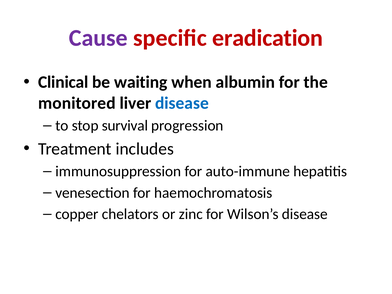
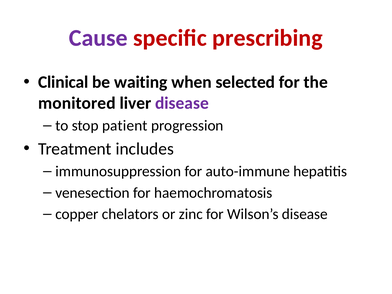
eradication: eradication -> prescribing (267, 38)
albumin: albumin -> selected (245, 82)
disease colour: blue -> purple (182, 103)
survival: survival -> patient (125, 126)
